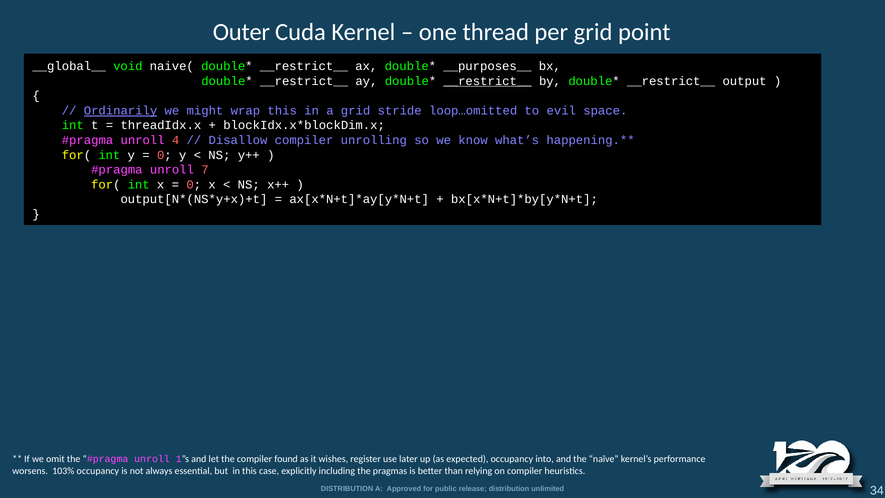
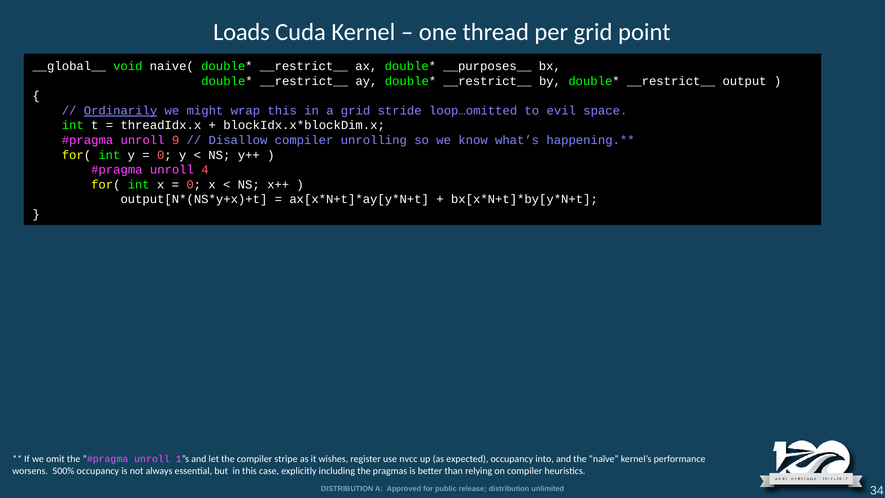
Outer: Outer -> Loads (241, 32)
__restrict__ underline: present -> none (488, 81)
4: 4 -> 9 (176, 140)
7: 7 -> 4 (205, 170)
found: found -> stripe (286, 459)
later: later -> nvcc (408, 459)
103%: 103% -> 500% (63, 471)
